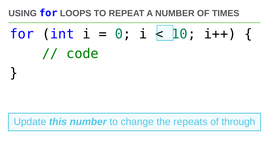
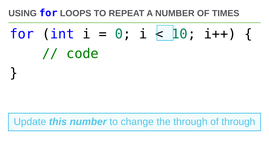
the repeats: repeats -> through (190, 122)
